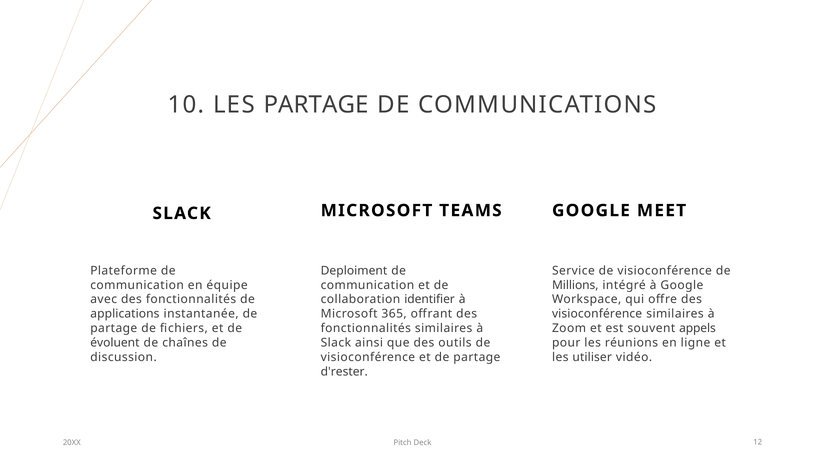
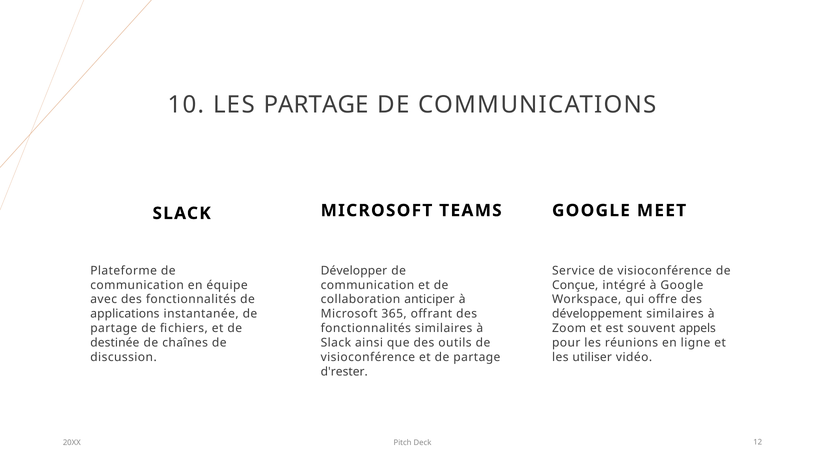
Deploiment: Deploiment -> Développer (354, 271)
Millions: Millions -> Conçue (575, 285)
identifier: identifier -> anticiper (429, 300)
visioconférence: visioconférence -> développement (597, 314)
évoluent: évoluent -> destinée (115, 343)
